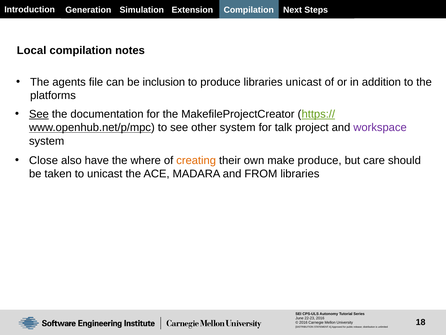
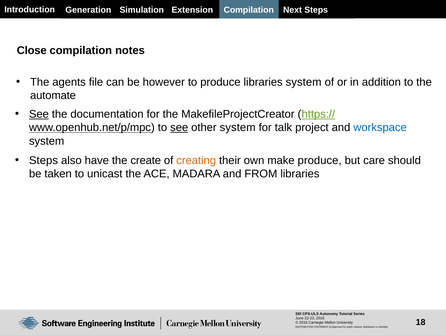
Local: Local -> Close (32, 51)
inclusion: inclusion -> however (164, 82)
libraries unicast: unicast -> system (304, 82)
platforms: platforms -> automate (53, 95)
see underline: none -> present (179, 127)
workspace colour: purple -> blue (380, 127)
Close: Close -> Steps (43, 160)
where: where -> create (146, 160)
